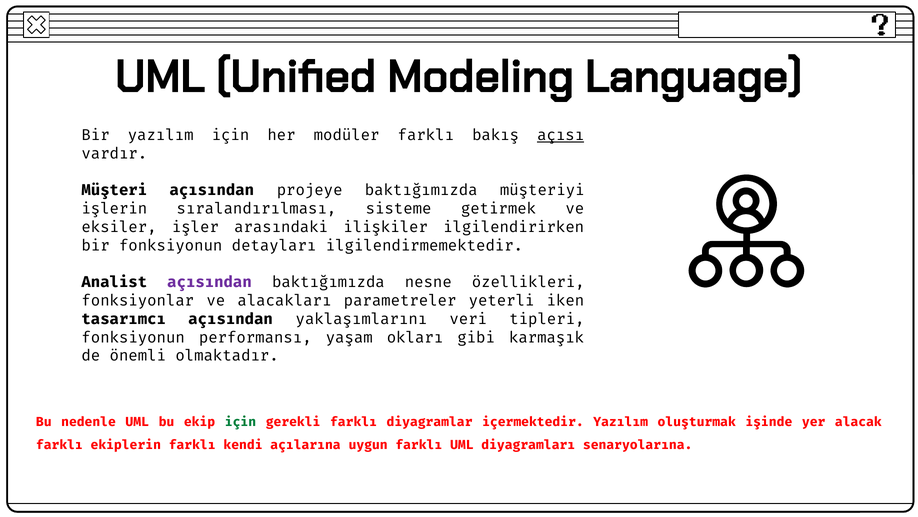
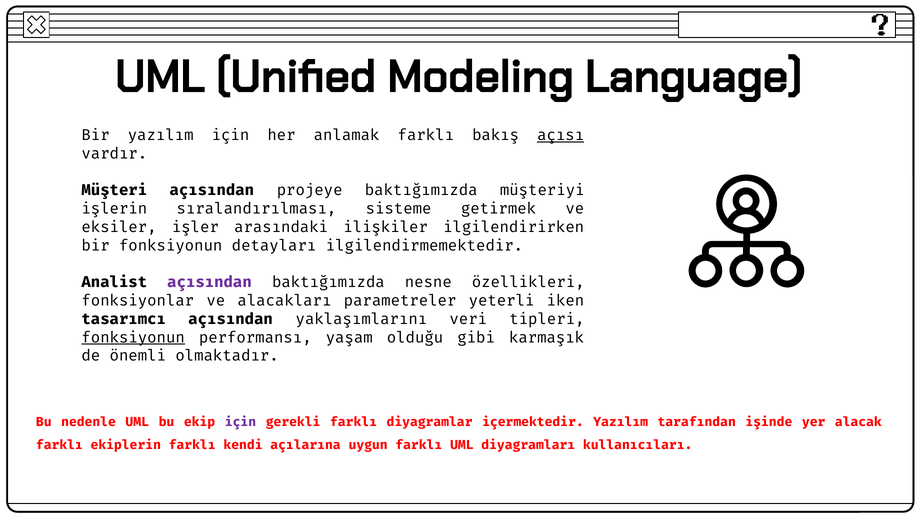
modüler: modüler -> anlamak (347, 135)
fonksiyonun underline: none -> present (133, 337)
okları: okları -> olduğu (415, 337)
için colour: green -> purple (240, 421)
oluşturmak: oluşturmak -> tarafından (697, 421)
senaryolarına: senaryolarına -> kullanıcıları (638, 444)
